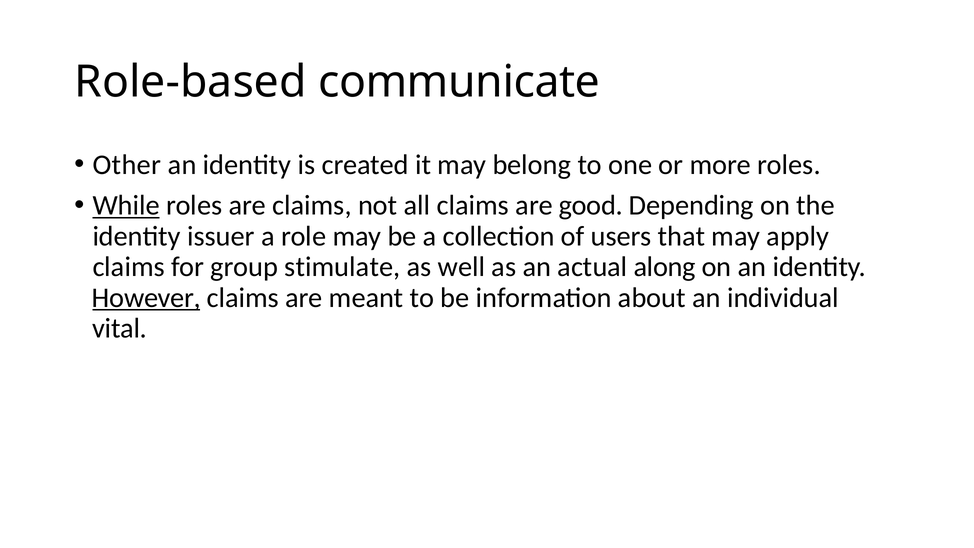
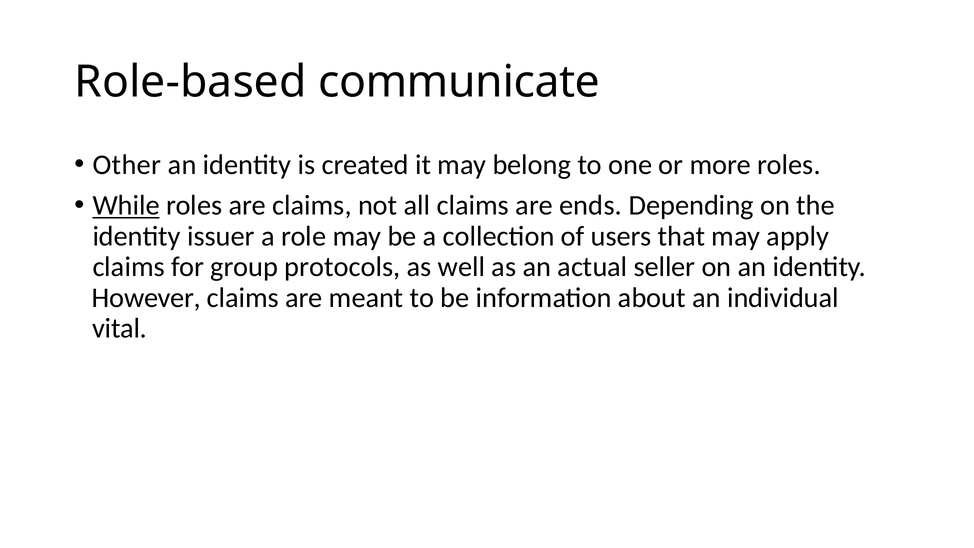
good: good -> ends (591, 206)
stimulate: stimulate -> protocols (342, 267)
along: along -> seller (665, 267)
However underline: present -> none (146, 298)
